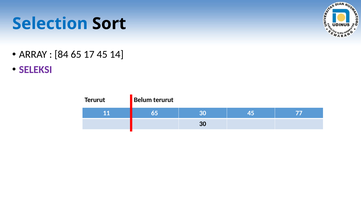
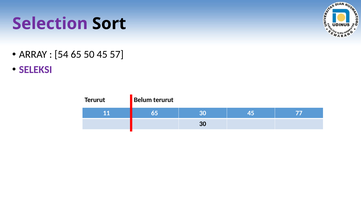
Selection colour: blue -> purple (50, 24)
84: 84 -> 54 (61, 55)
17: 17 -> 50 (89, 55)
14: 14 -> 57 (117, 55)
